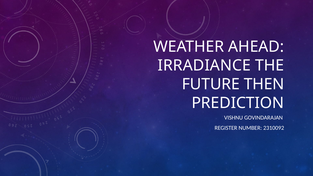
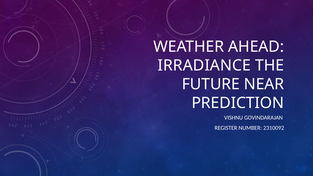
THEN: THEN -> NEAR (264, 84)
